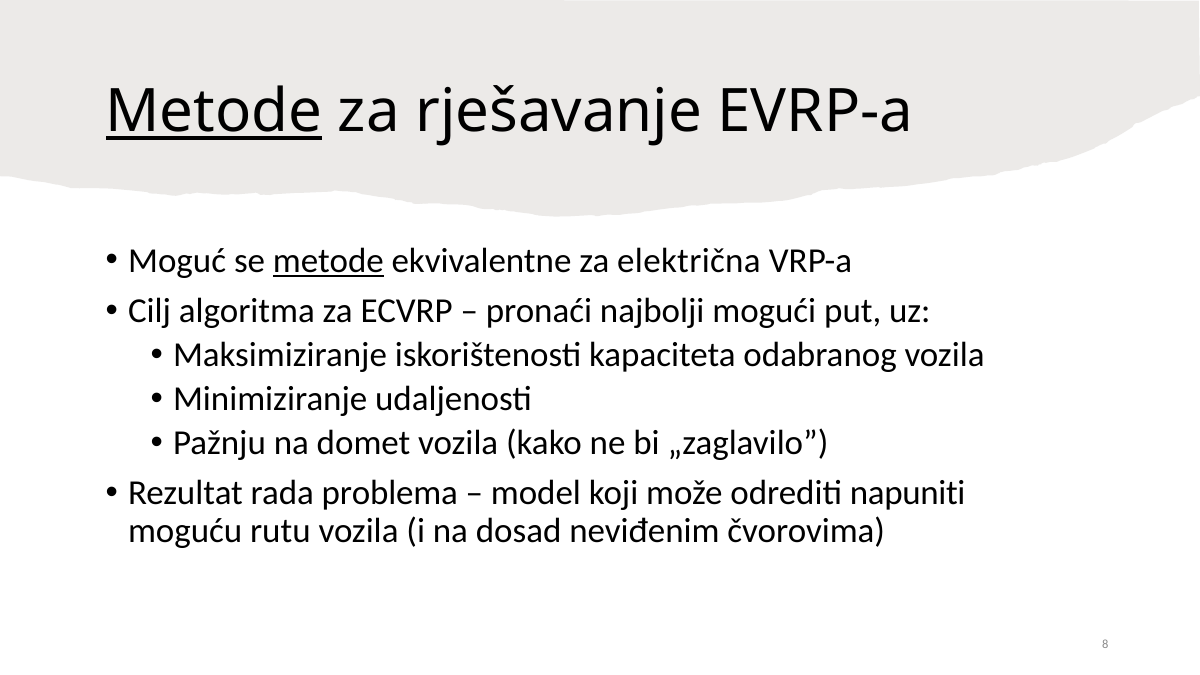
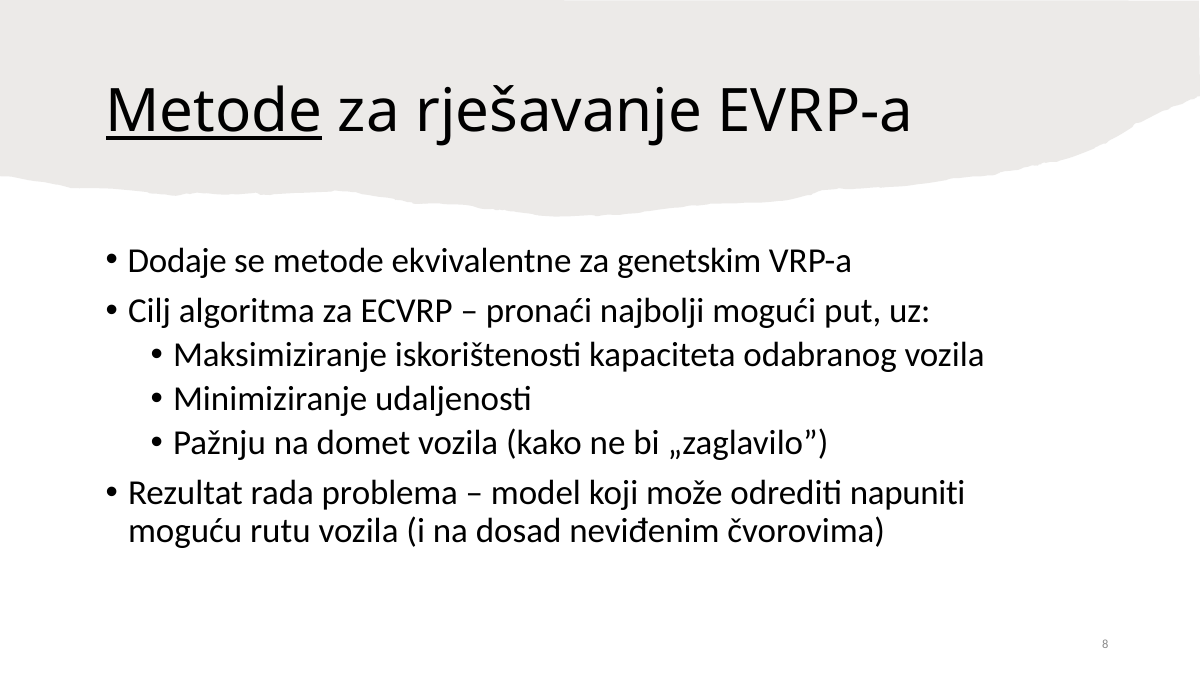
Moguć: Moguć -> Dodaje (177, 261)
metode underline: present -> none (328, 261)
električna: električna -> genetskim (689, 261)
